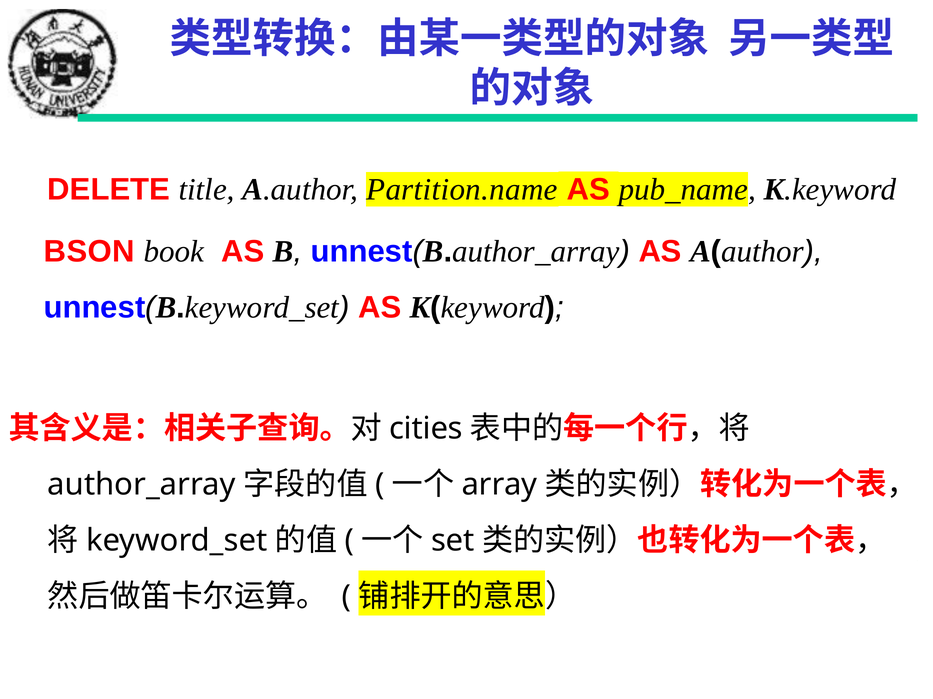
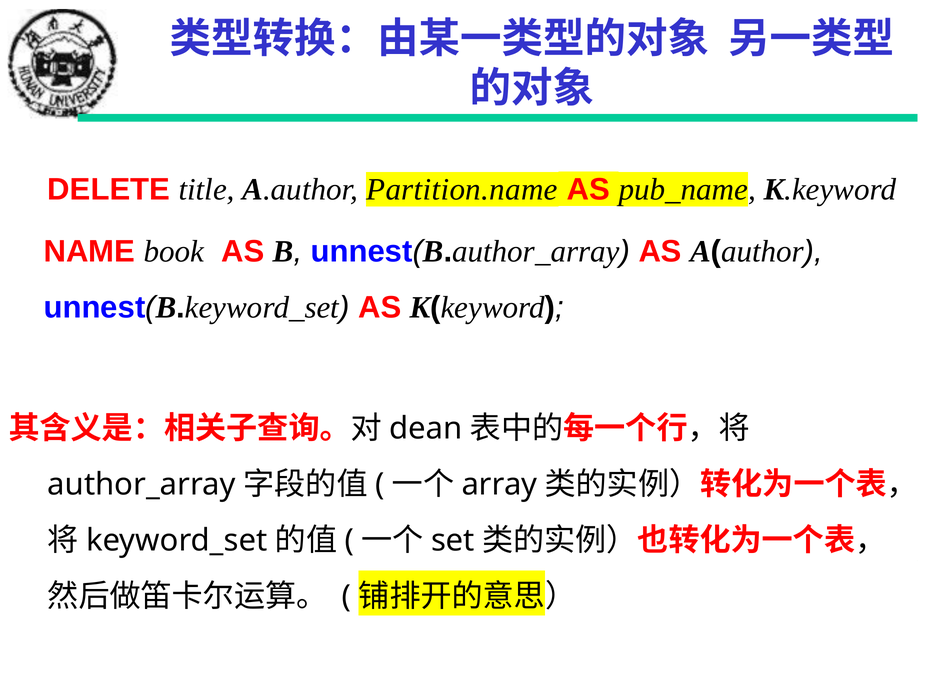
BSON: BSON -> NAME (89, 252)
cities: cities -> dean (426, 429)
